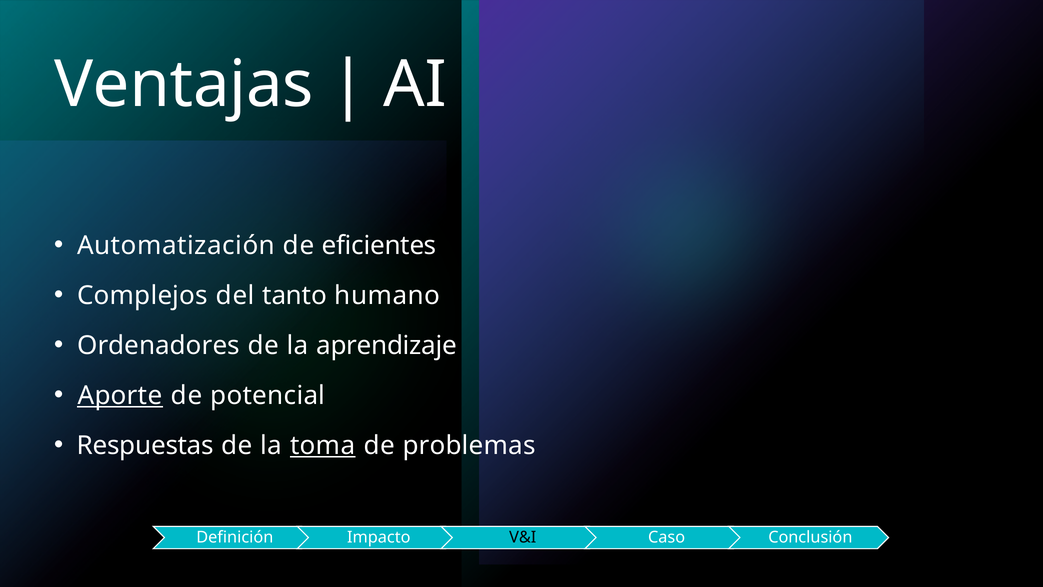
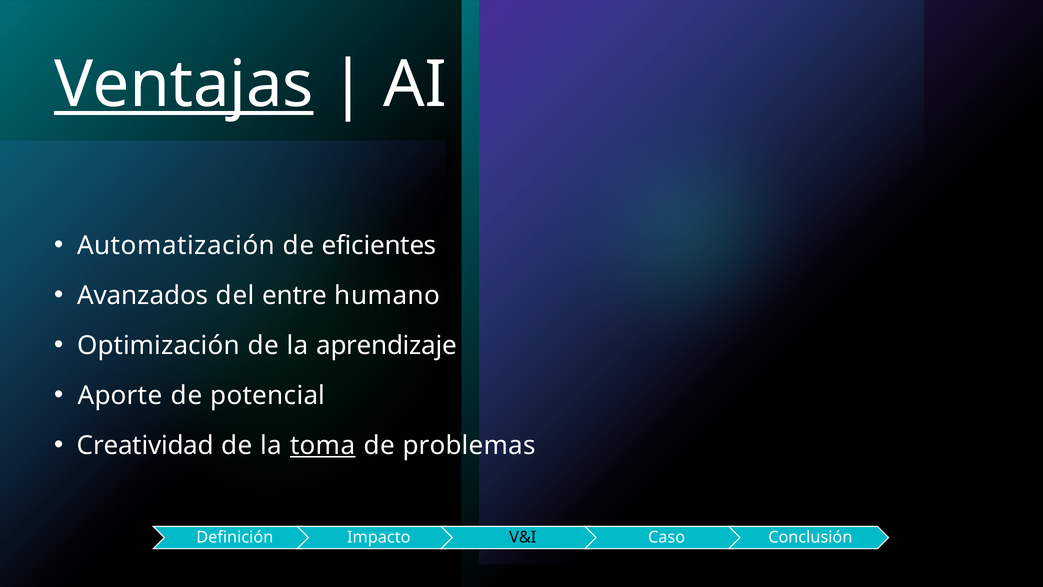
Ventajas underline: none -> present (184, 85)
Complejos: Complejos -> Avanzados (143, 296)
tanto: tanto -> entre (295, 296)
Ordenadores: Ordenadores -> Optimización (158, 346)
Aporte underline: present -> none (120, 396)
Respuestas: Respuestas -> Creatividad (145, 445)
